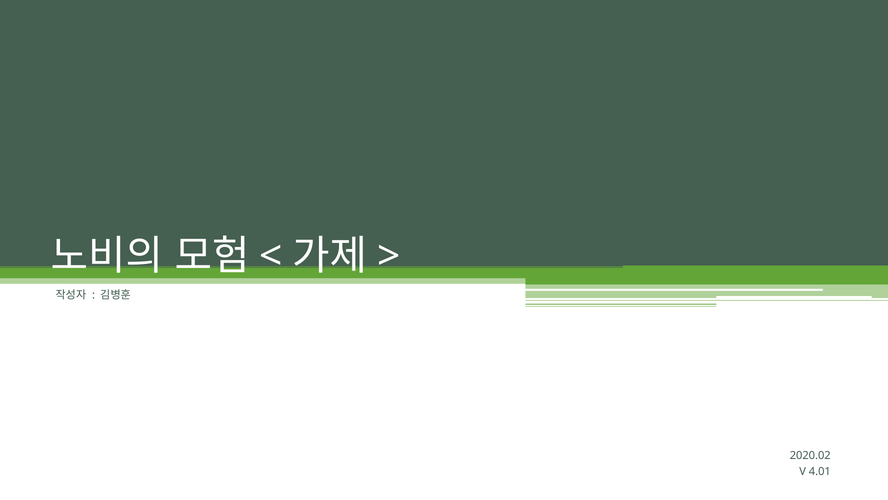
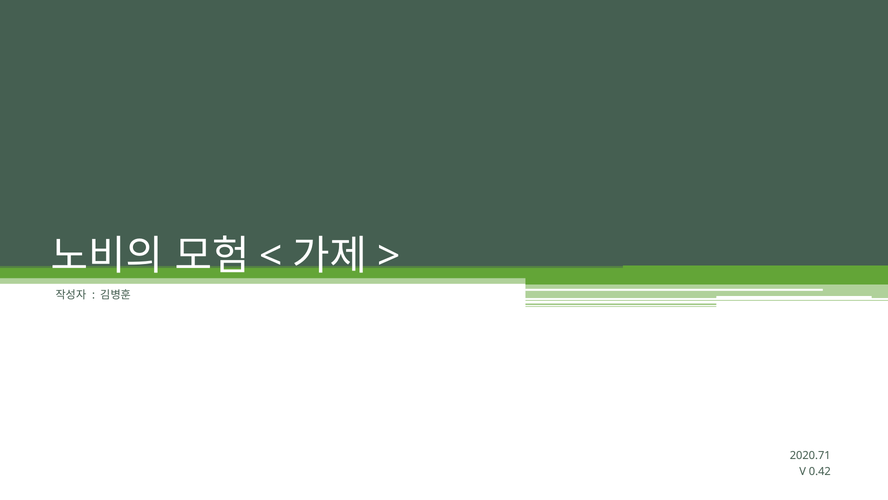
2020.02: 2020.02 -> 2020.71 (810, 455)
4.01: 4.01 -> 0.42 (820, 471)
